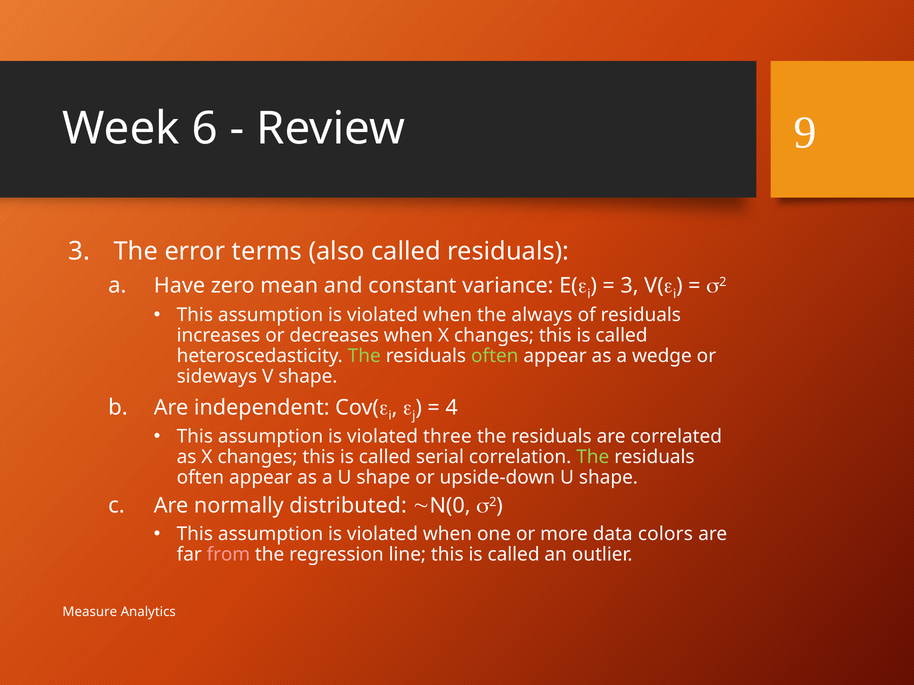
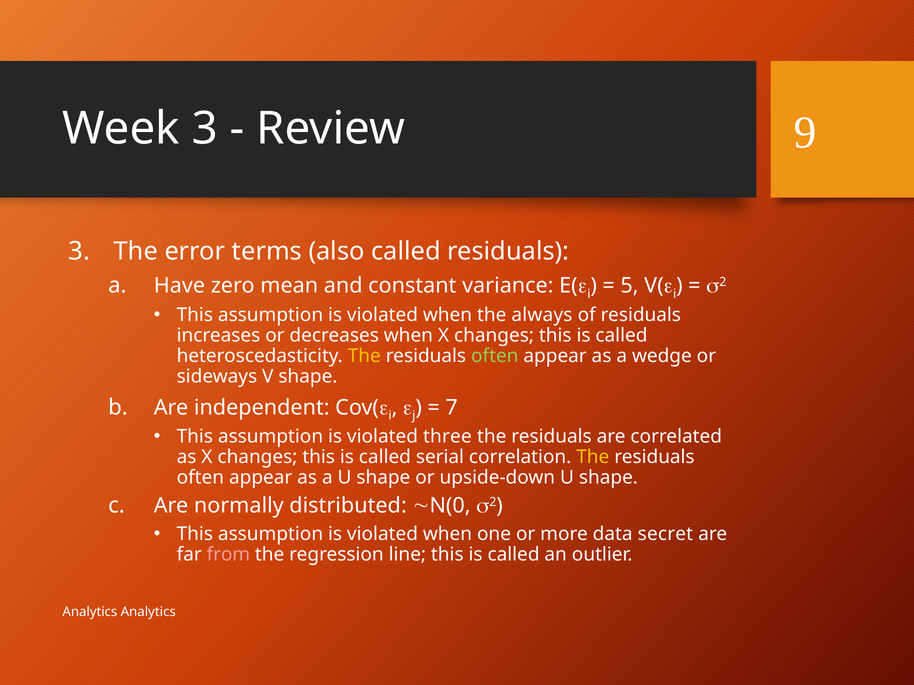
Week 6: 6 -> 3 (205, 129)
3: 3 -> 5 (630, 286)
The colour: light green -> yellow (364, 356)
4: 4 -> 7 (452, 408)
The colour: light green -> yellow (593, 457)
colors: colors -> secret (665, 534)
Measure: Measure -> Analytics (90, 612)
